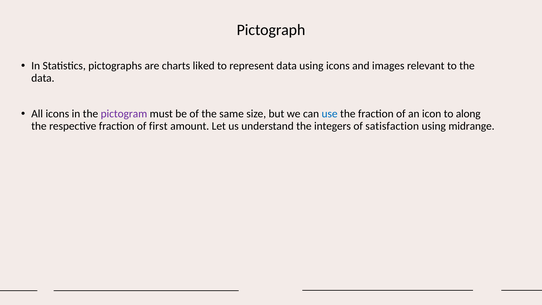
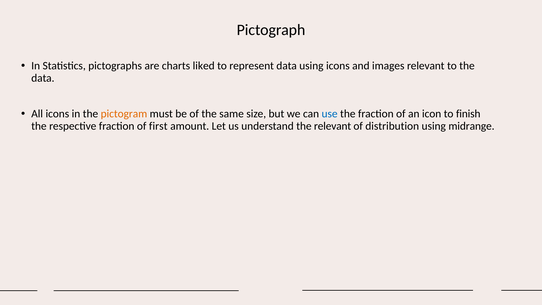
pictogram colour: purple -> orange (124, 114)
along: along -> finish (468, 114)
the integers: integers -> relevant (333, 126)
satisfaction: satisfaction -> distribution (392, 126)
